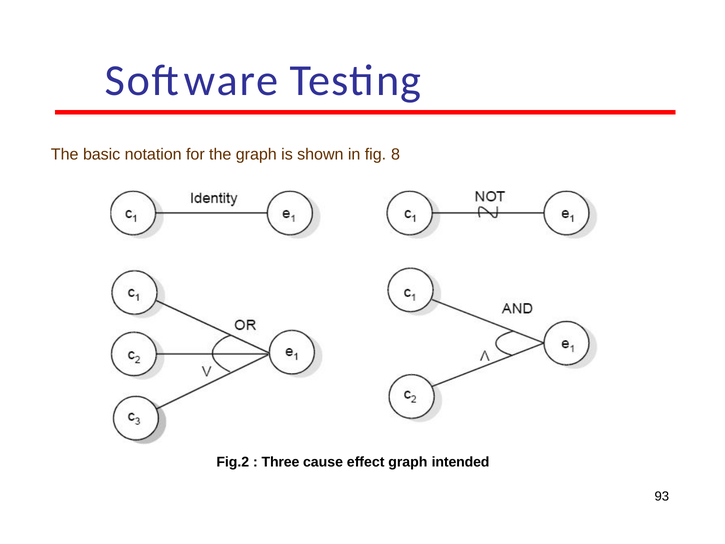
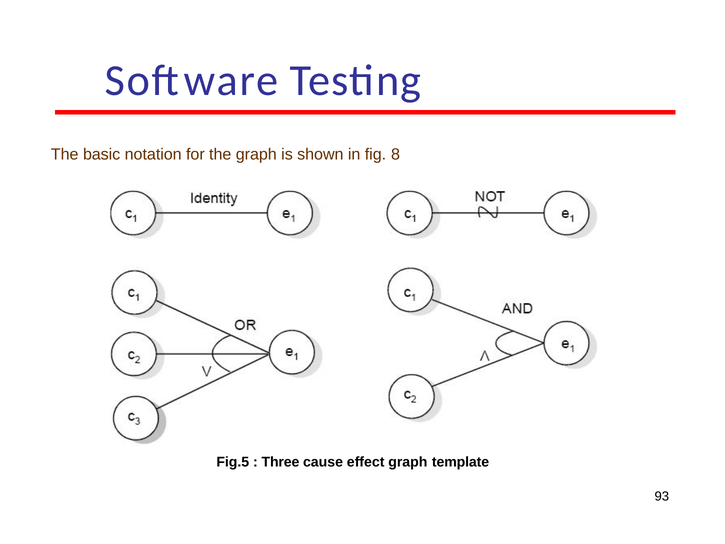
Fig.2: Fig.2 -> Fig.5 (233, 462)
intended: intended -> template (461, 462)
